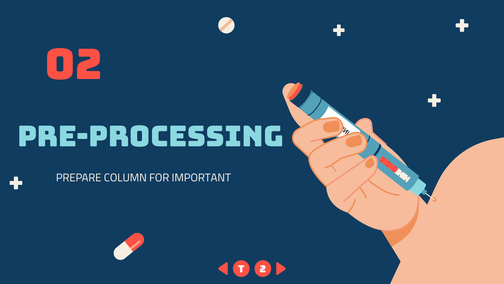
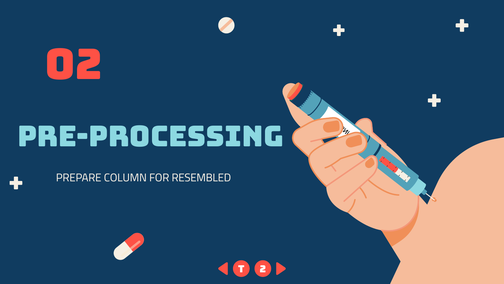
IMPORTANT: IMPORTANT -> RESEMBLED (201, 178)
